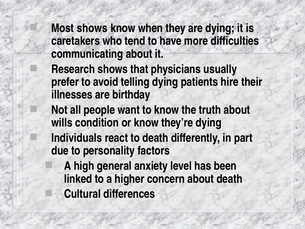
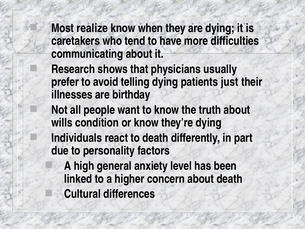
Most shows: shows -> realize (92, 28)
hire: hire -> just (230, 82)
